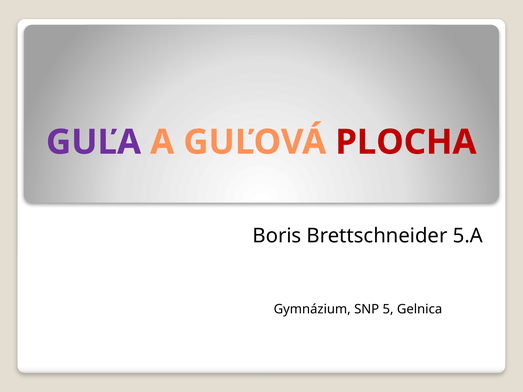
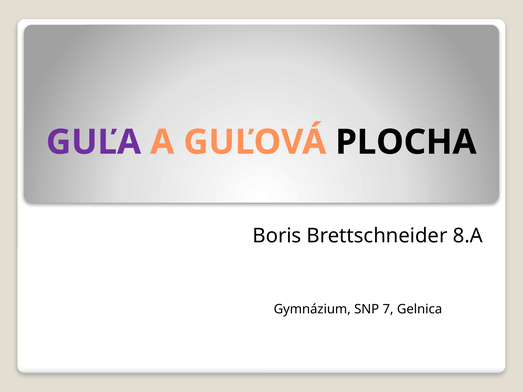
PLOCHA colour: red -> black (406, 142)
5.A: 5.A -> 8.A (468, 236)
5: 5 -> 7 (388, 309)
